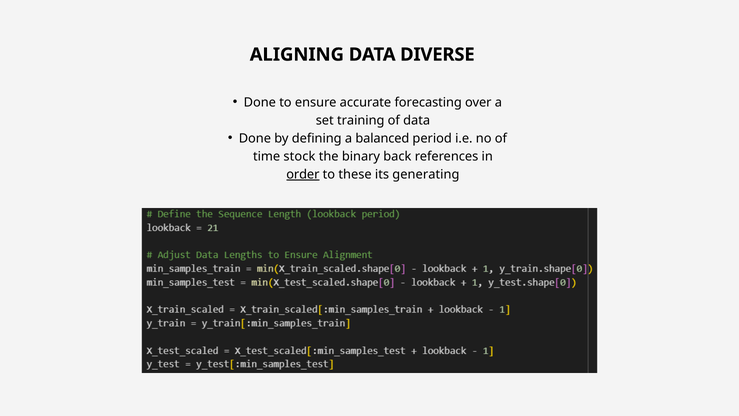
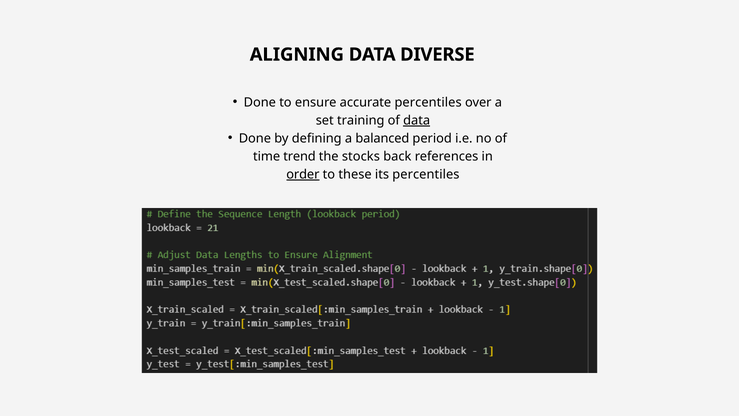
accurate forecasting: forecasting -> percentiles (428, 102)
data underline: none -> present (417, 120)
stock: stock -> trend (300, 156)
binary: binary -> stocks (361, 156)
its generating: generating -> percentiles (426, 174)
